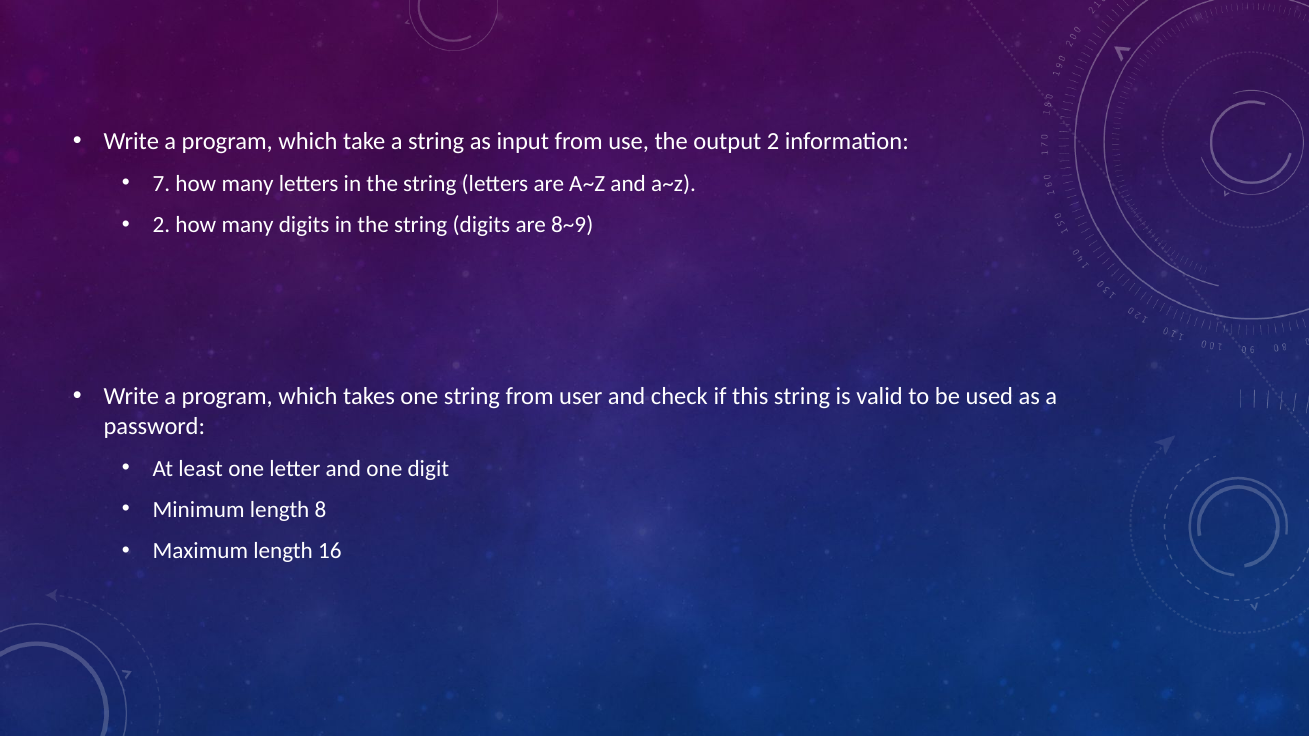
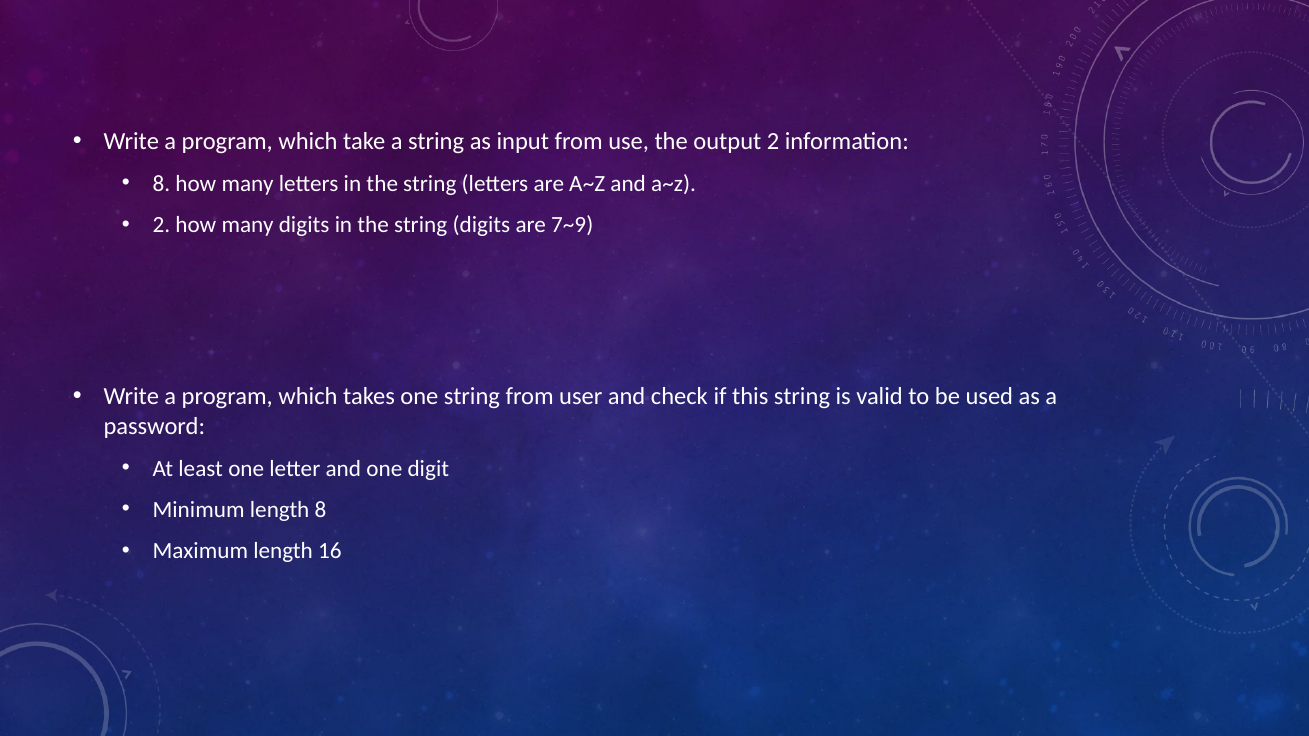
7: 7 -> 8 (161, 184)
8~9: 8~9 -> 7~9 (572, 225)
